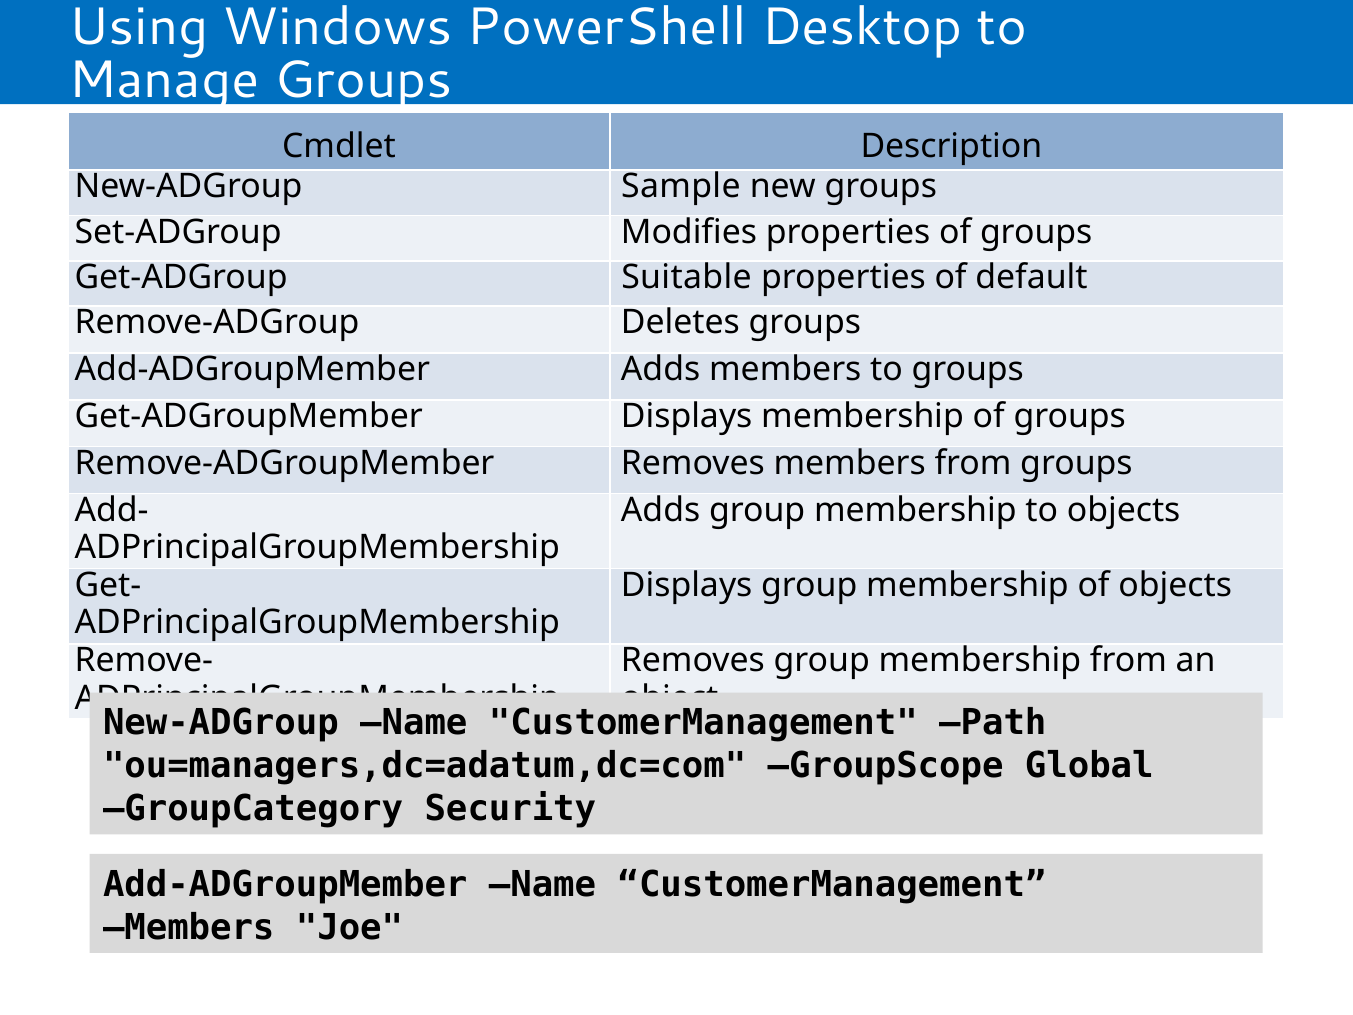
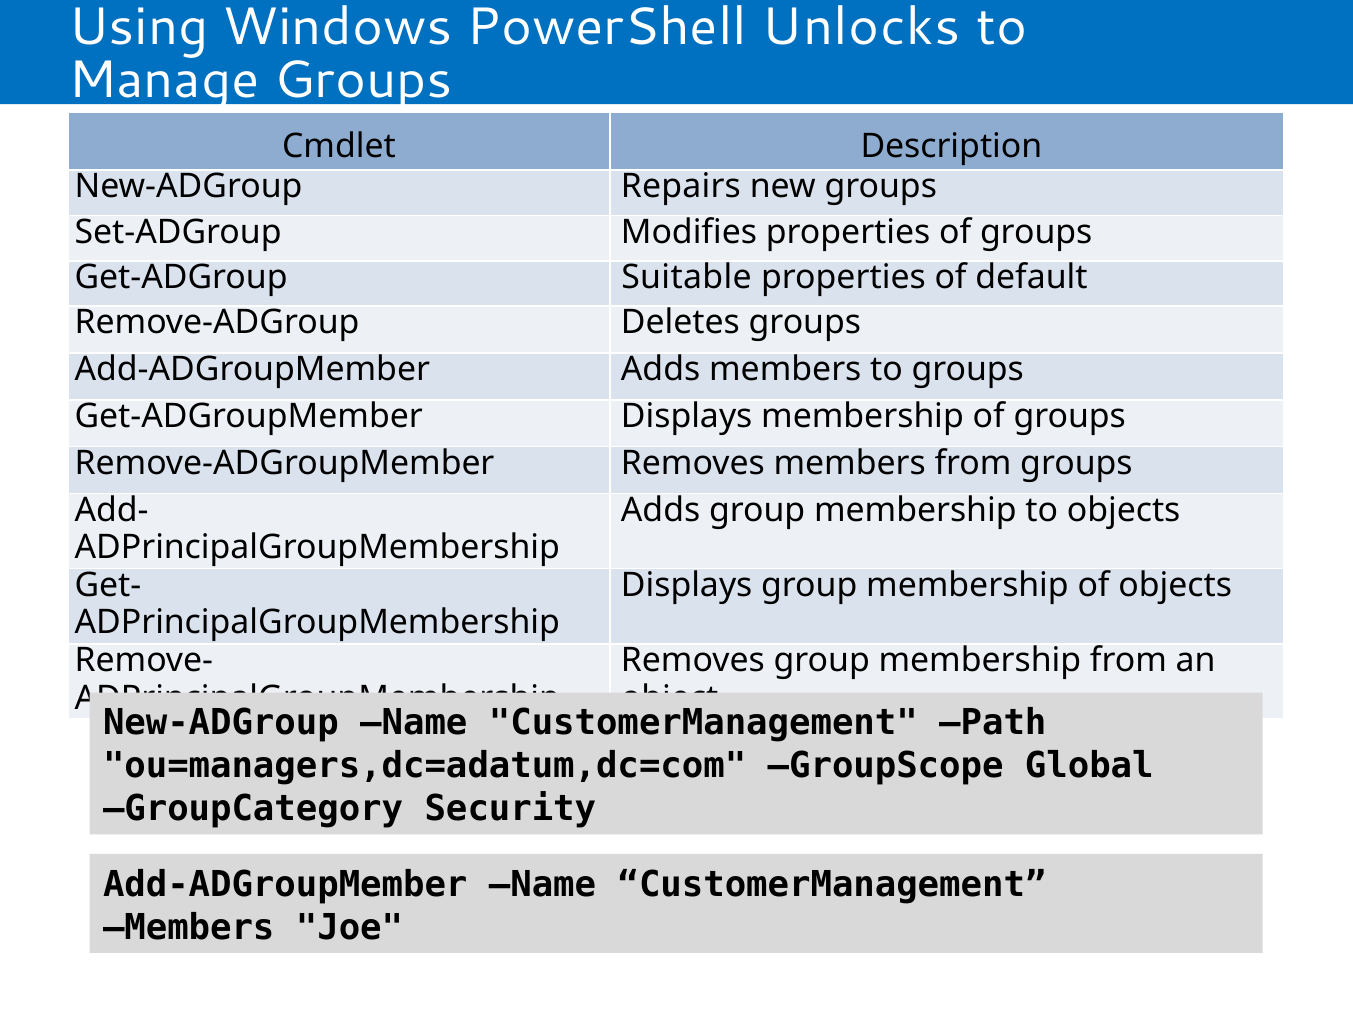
Desktop: Desktop -> Unlocks (861, 27)
Sample: Sample -> Repairs (681, 186)
